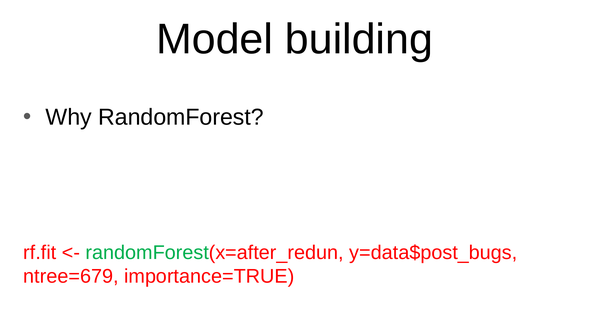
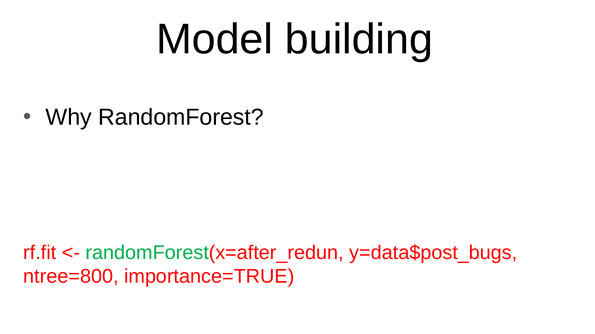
ntree=679: ntree=679 -> ntree=800 (71, 277)
